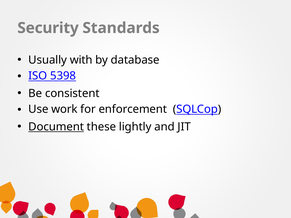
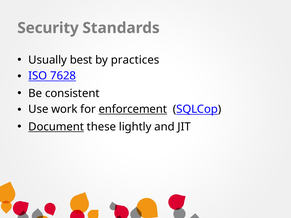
with: with -> best (81, 60)
database: database -> practices (135, 60)
5398: 5398 -> 7628 (63, 76)
enforcement underline: none -> present (133, 109)
